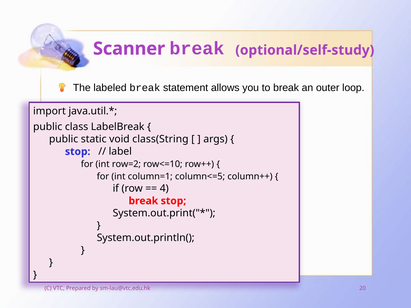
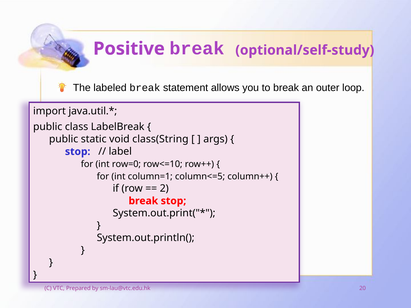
Scanner: Scanner -> Positive (129, 49)
row=2: row=2 -> row=0 (126, 164)
4: 4 -> 2 (164, 189)
